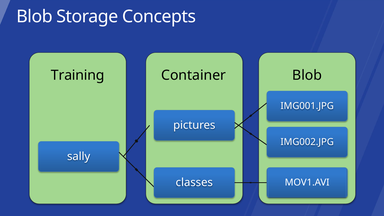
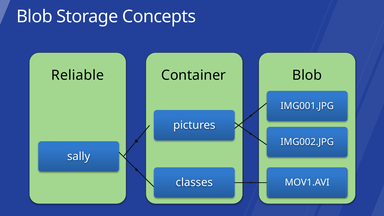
Training: Training -> Reliable (78, 75)
